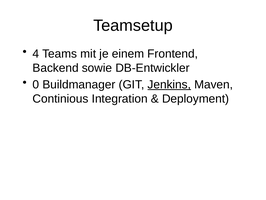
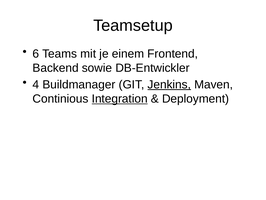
4: 4 -> 6 (36, 54)
0: 0 -> 4 (36, 84)
Integration underline: none -> present (120, 99)
